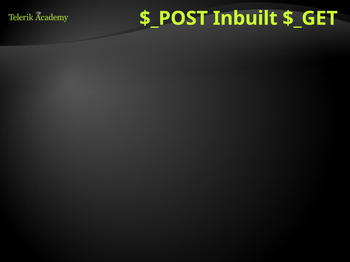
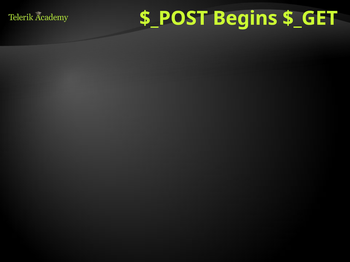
Inbuilt: Inbuilt -> Begins (245, 18)
